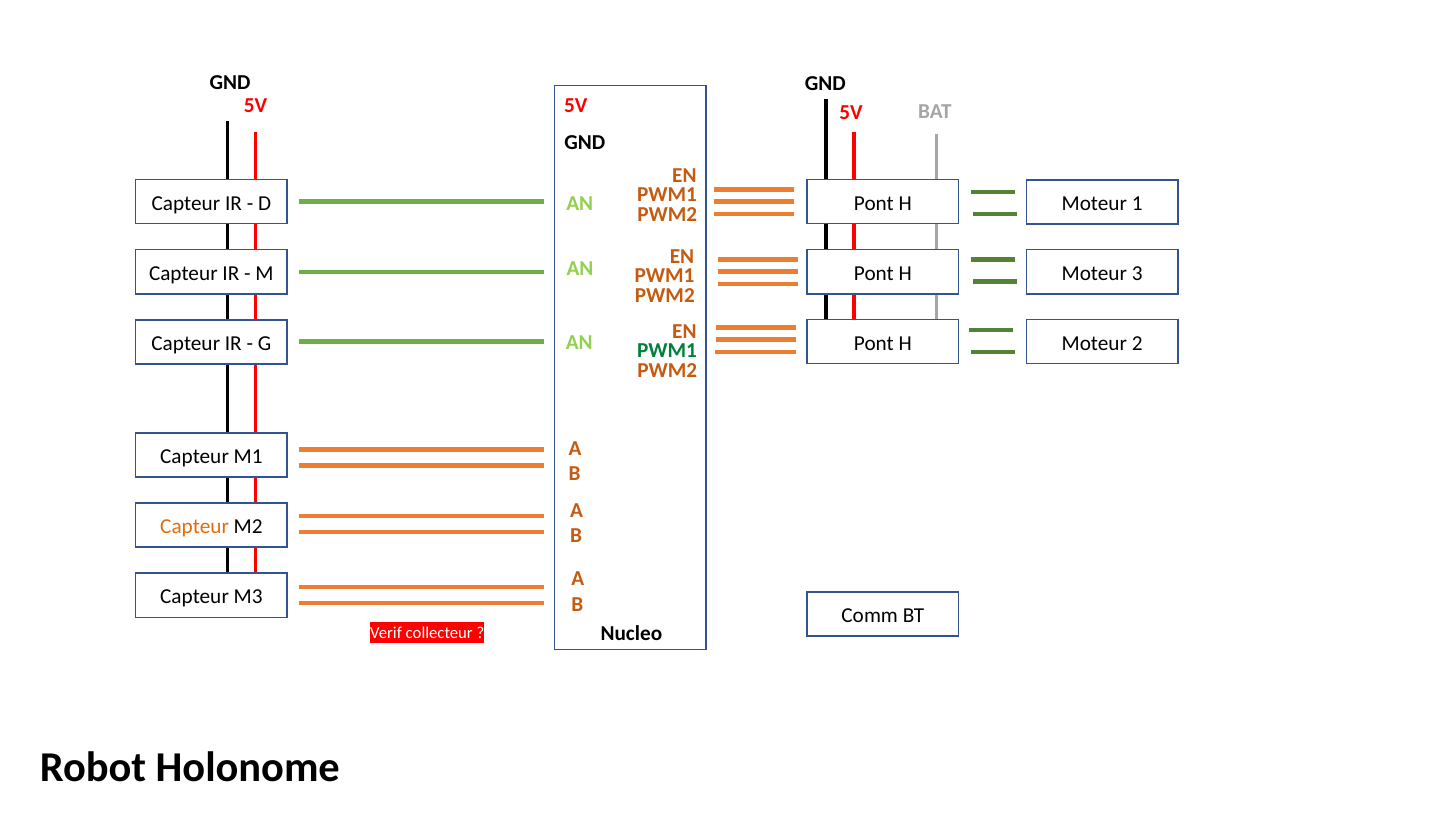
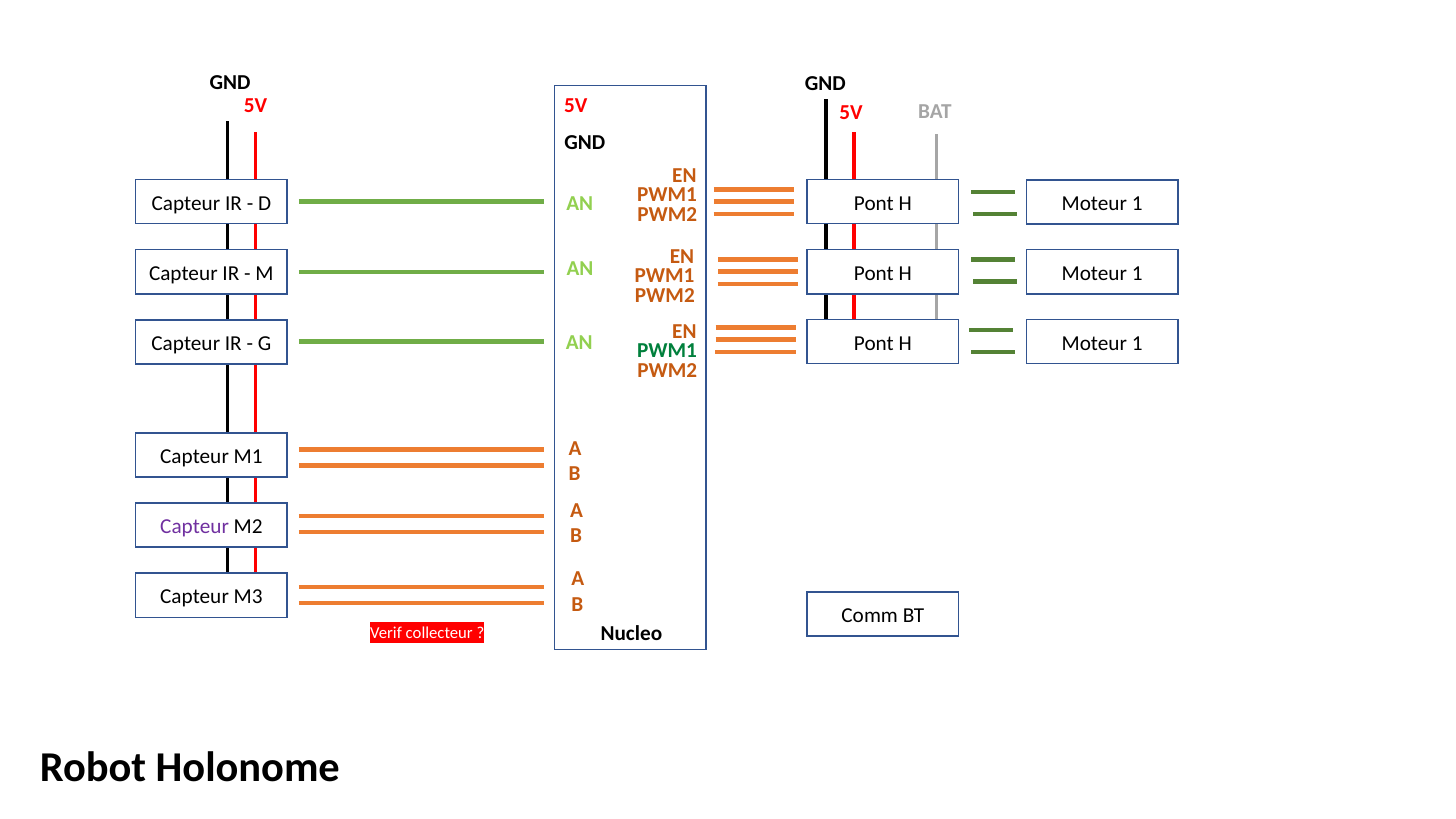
3: 3 -> 1 (1137, 273)
2: 2 -> 1 (1137, 343)
Capteur colour: orange -> purple (195, 527)
